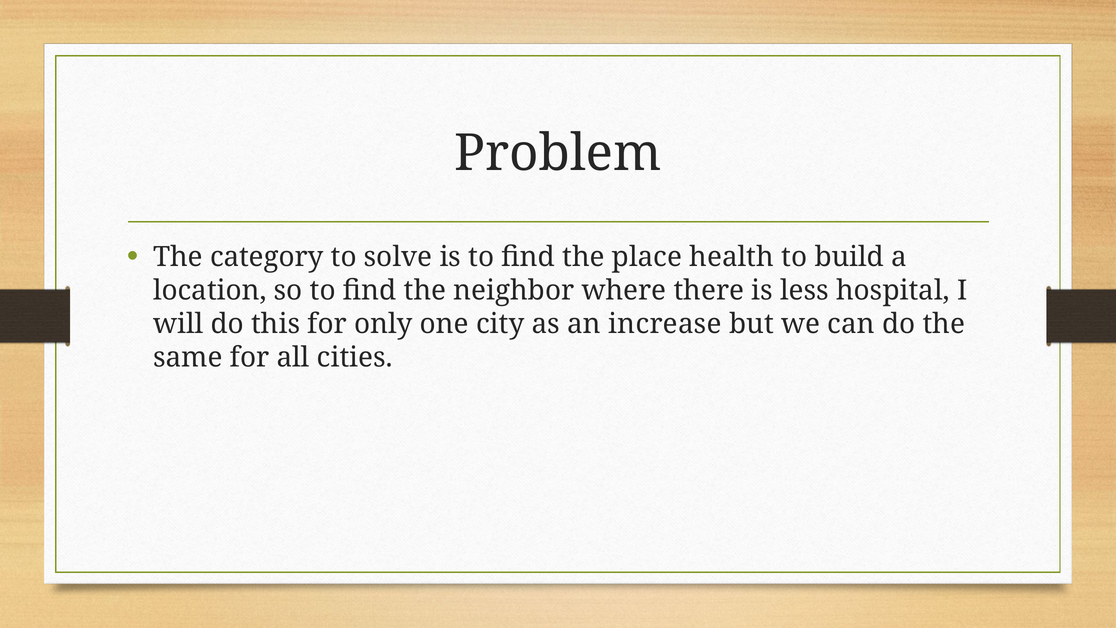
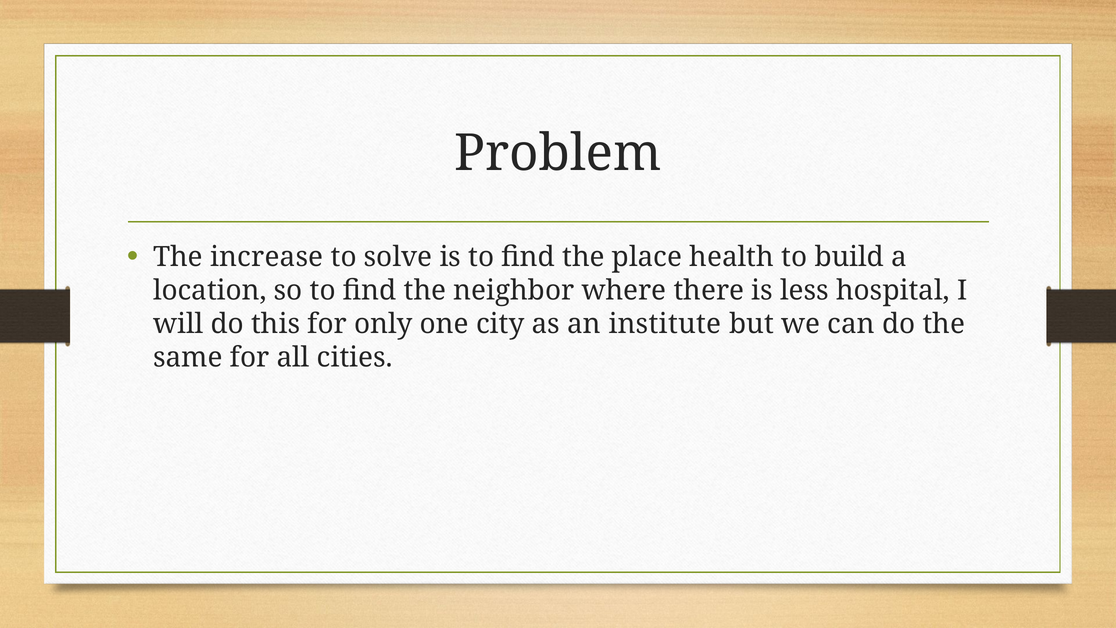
category: category -> increase (267, 257)
increase: increase -> institute (665, 324)
